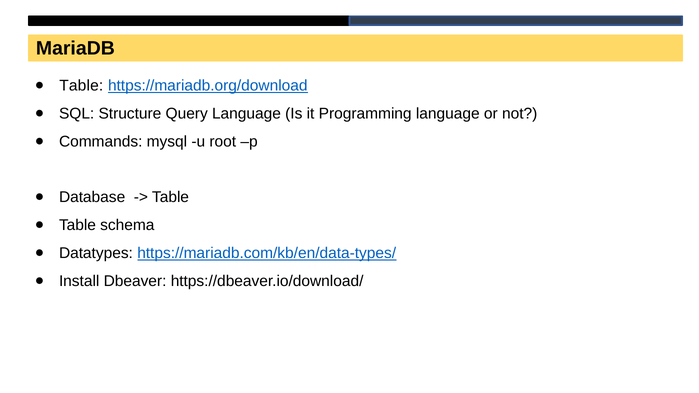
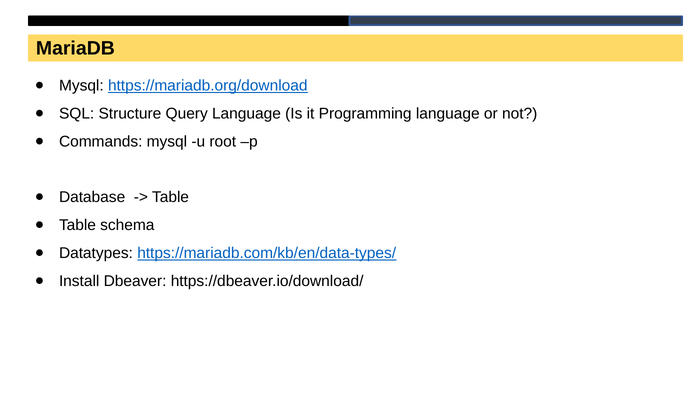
Table: Table -> Mysql (81, 86)
